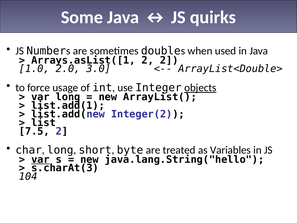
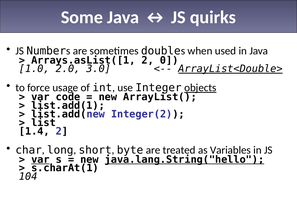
2 2: 2 -> 0 (169, 60)
ArrayList<Double> underline: none -> present (230, 69)
var long: long -> code (68, 97)
7.5: 7.5 -> 1.4 (34, 131)
java.lang.String("hello underline: none -> present (184, 159)
s.charAt(3: s.charAt(3 -> s.charAt(1 (65, 168)
